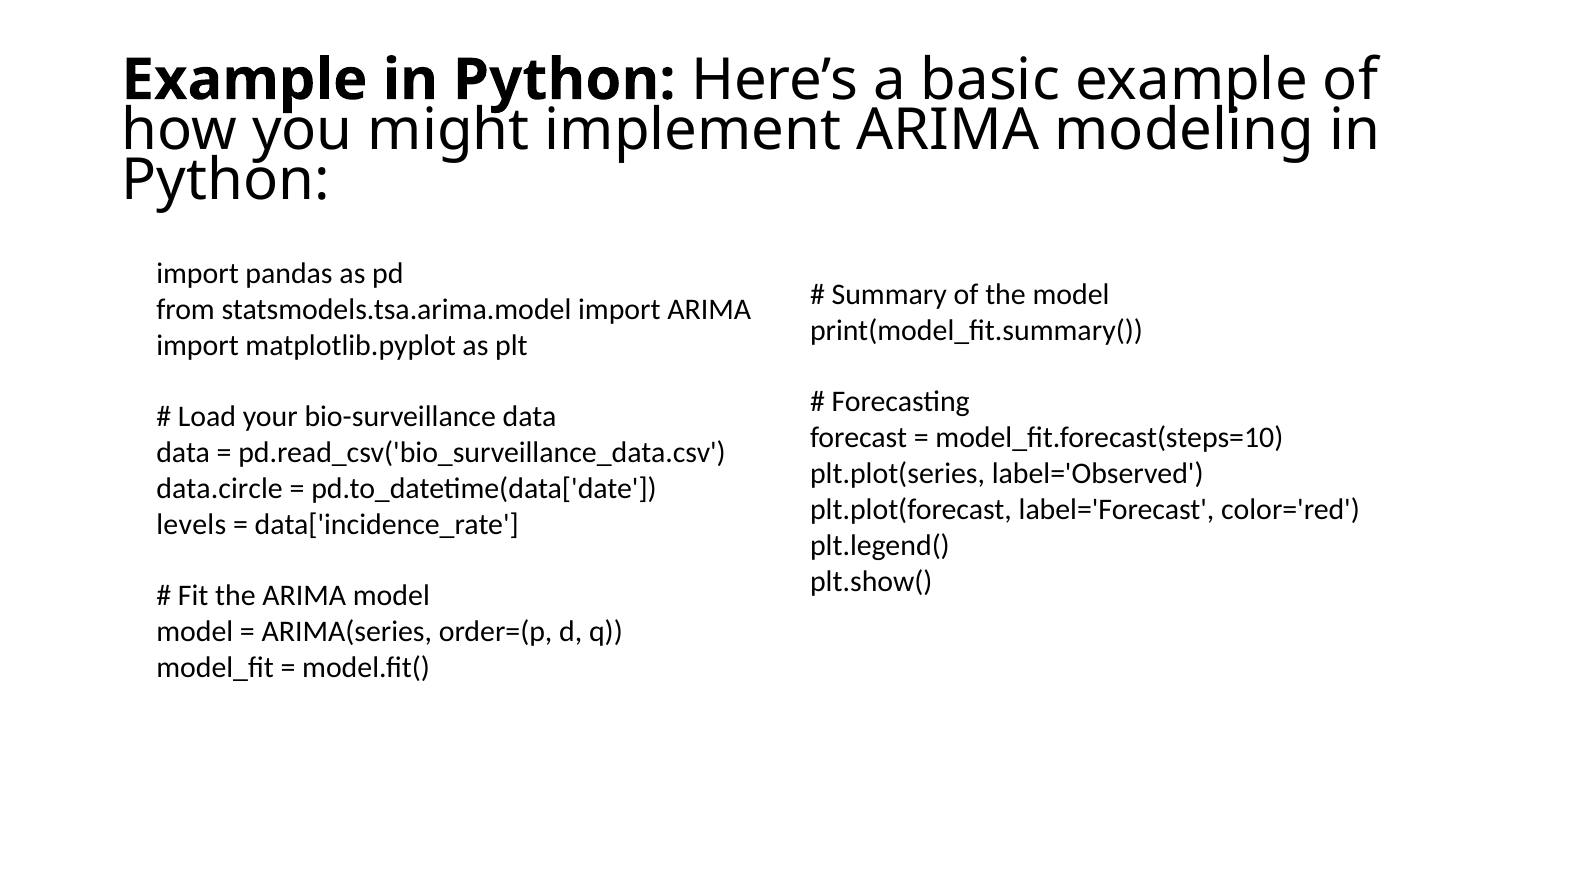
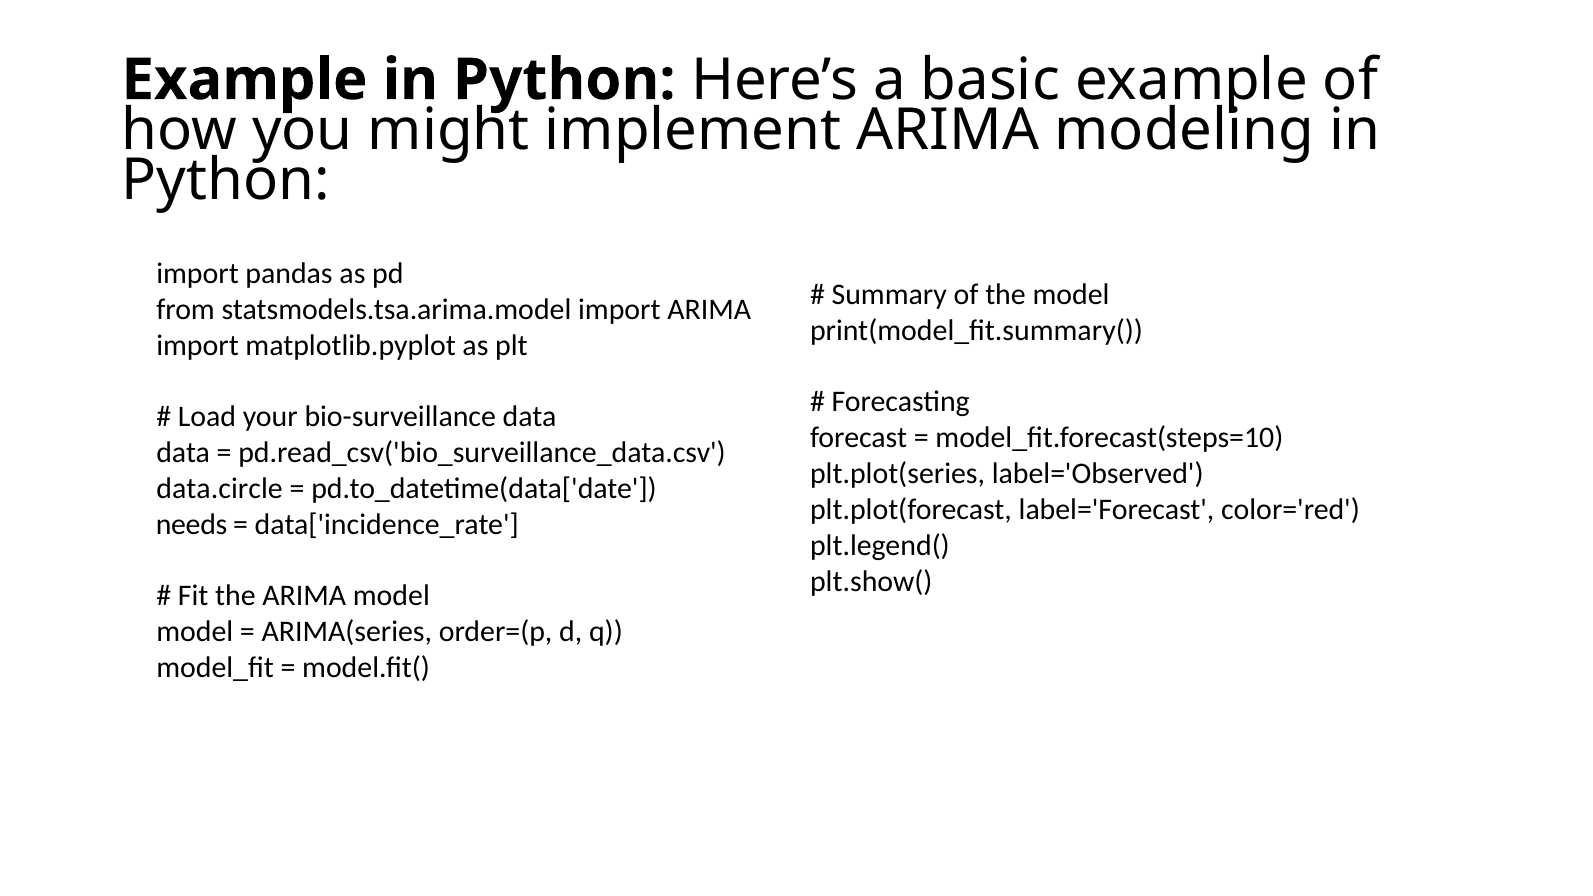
levels: levels -> needs (192, 524)
